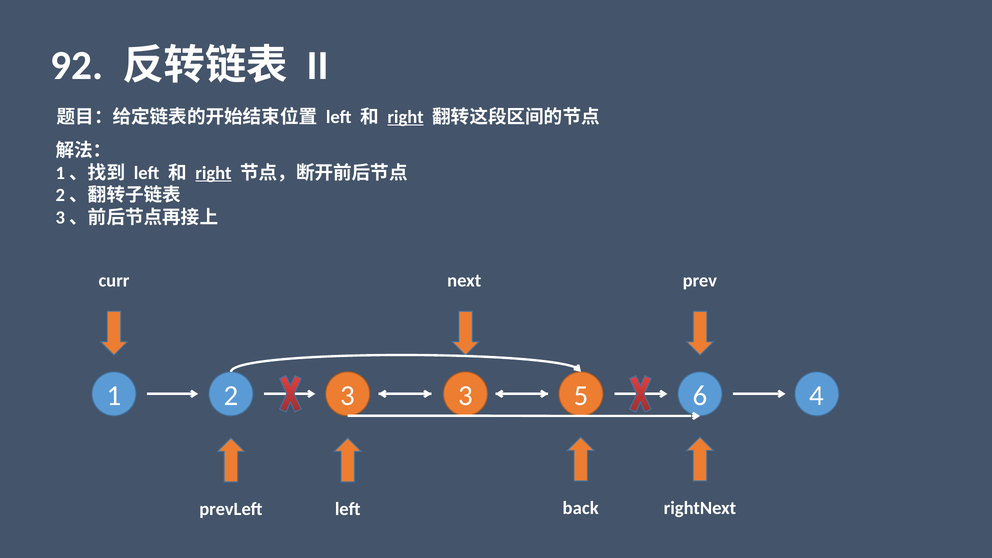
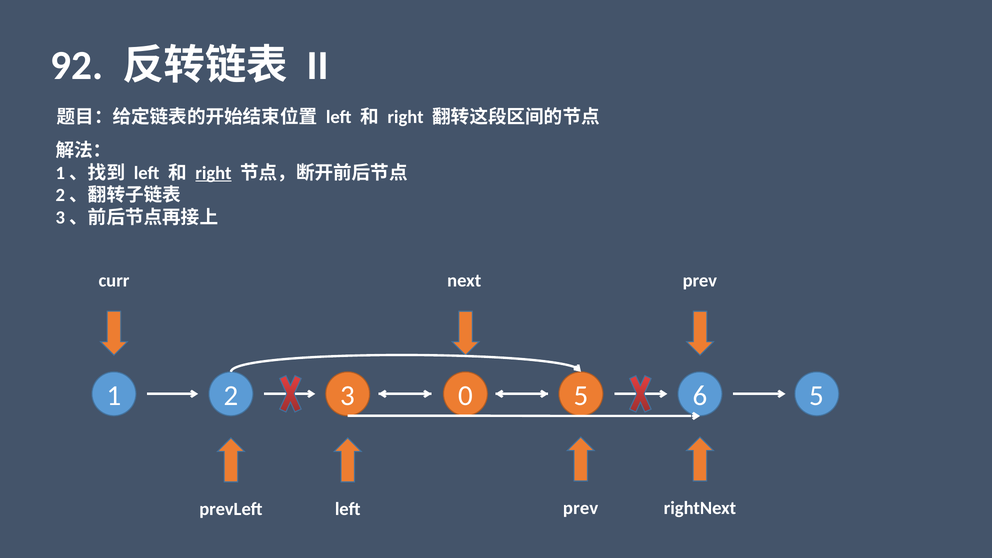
right underline: present -> none (406, 117)
3 3: 3 -> 0 (465, 396)
6 4: 4 -> 5 (817, 396)
back: back -> prev (581, 508)
